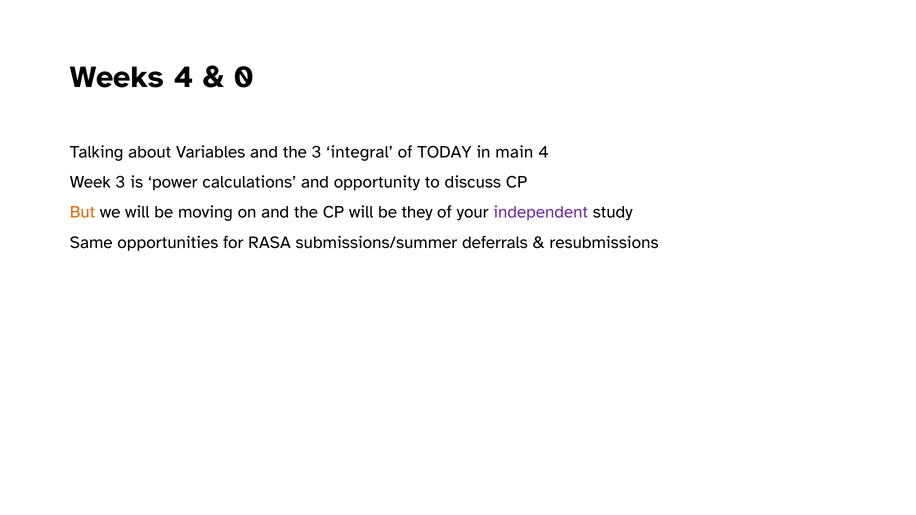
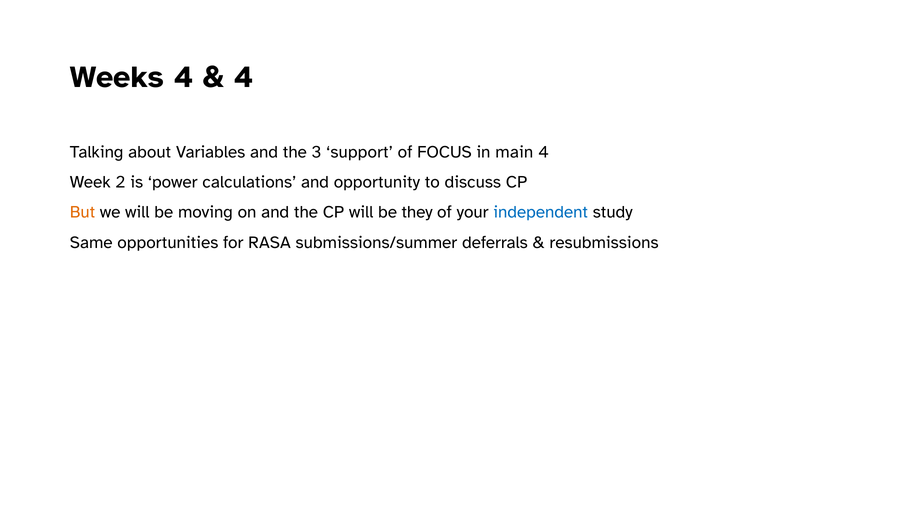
0: 0 -> 4 (244, 77)
integral: integral -> support (360, 152)
TODAY: TODAY -> FOCUS (445, 152)
Week 3: 3 -> 2 (120, 182)
independent colour: purple -> blue (541, 212)
